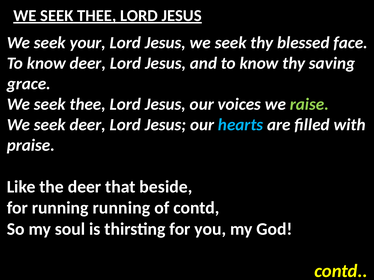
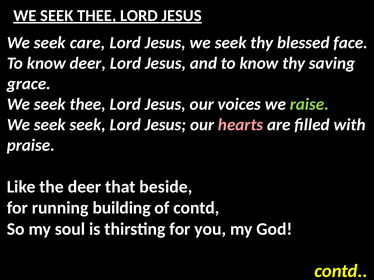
your: your -> care (88, 43)
seek deer: deer -> seek (88, 125)
hearts colour: light blue -> pink (241, 125)
running running: running -> building (122, 208)
